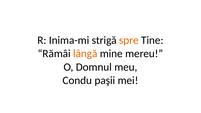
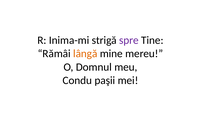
spre colour: orange -> purple (129, 40)
